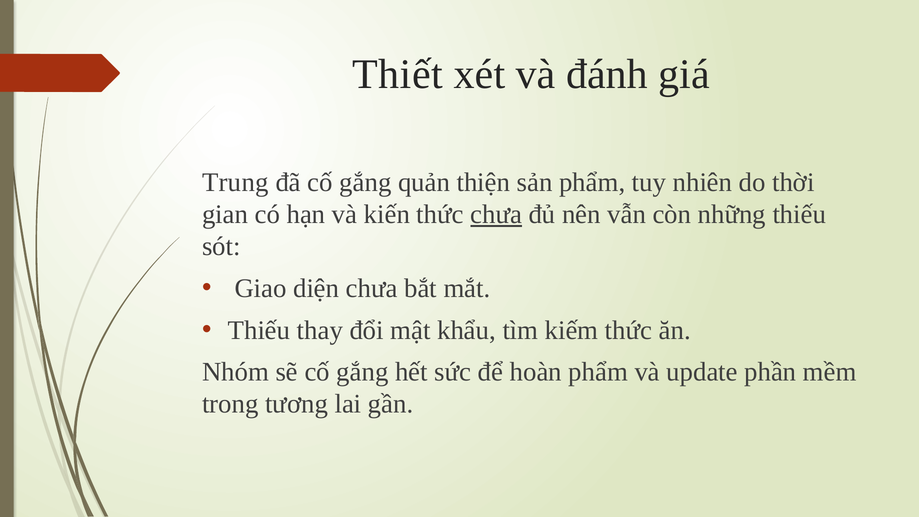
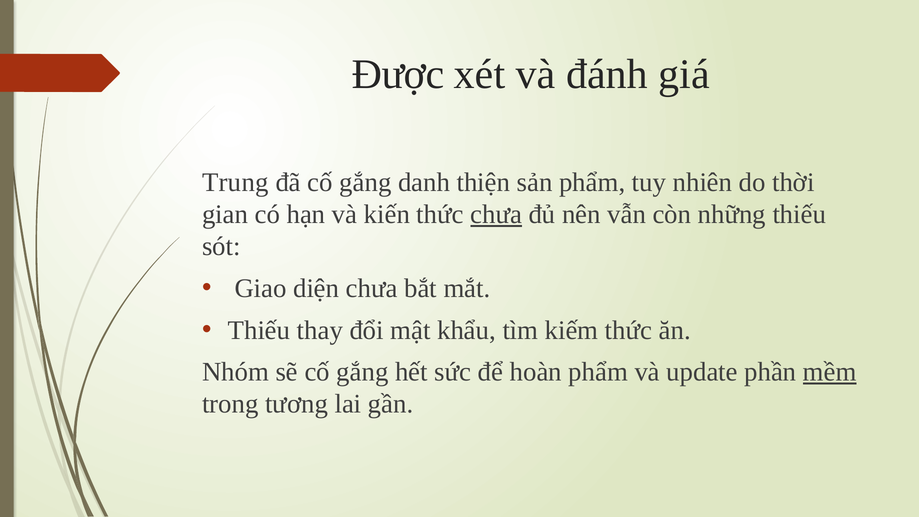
Thiết: Thiết -> Được (398, 74)
quản: quản -> danh (424, 182)
mềm underline: none -> present (830, 372)
